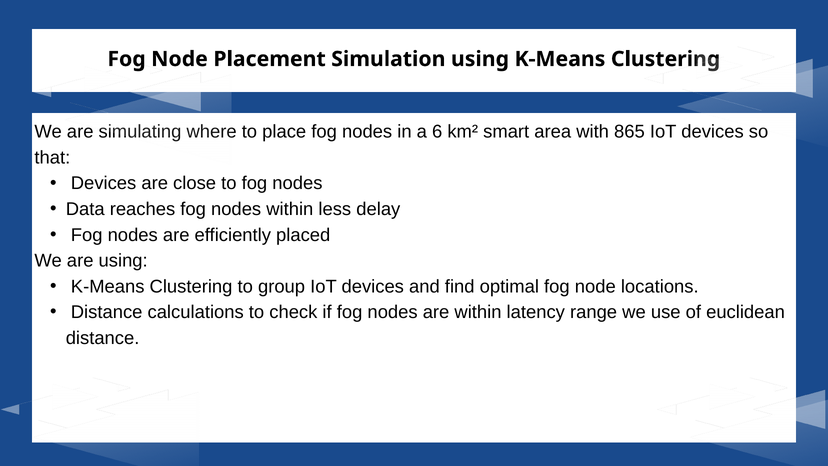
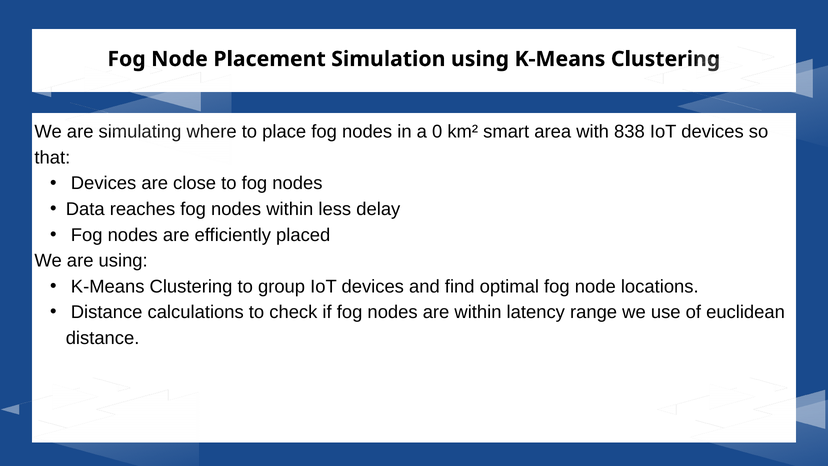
6: 6 -> 0 (437, 132)
865: 865 -> 838 (629, 132)
